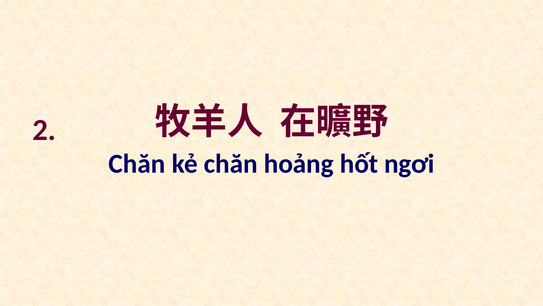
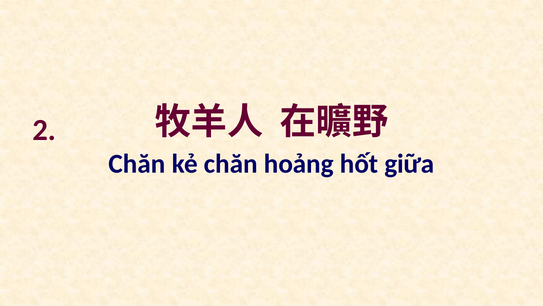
ngơi: ngơi -> giữa (409, 163)
